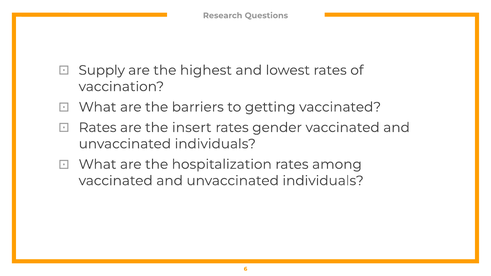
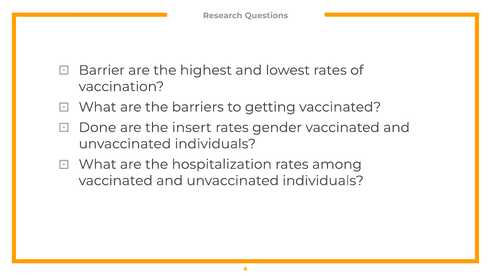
Supply: Supply -> Barrier (102, 70)
Rates: Rates -> Done (97, 128)
